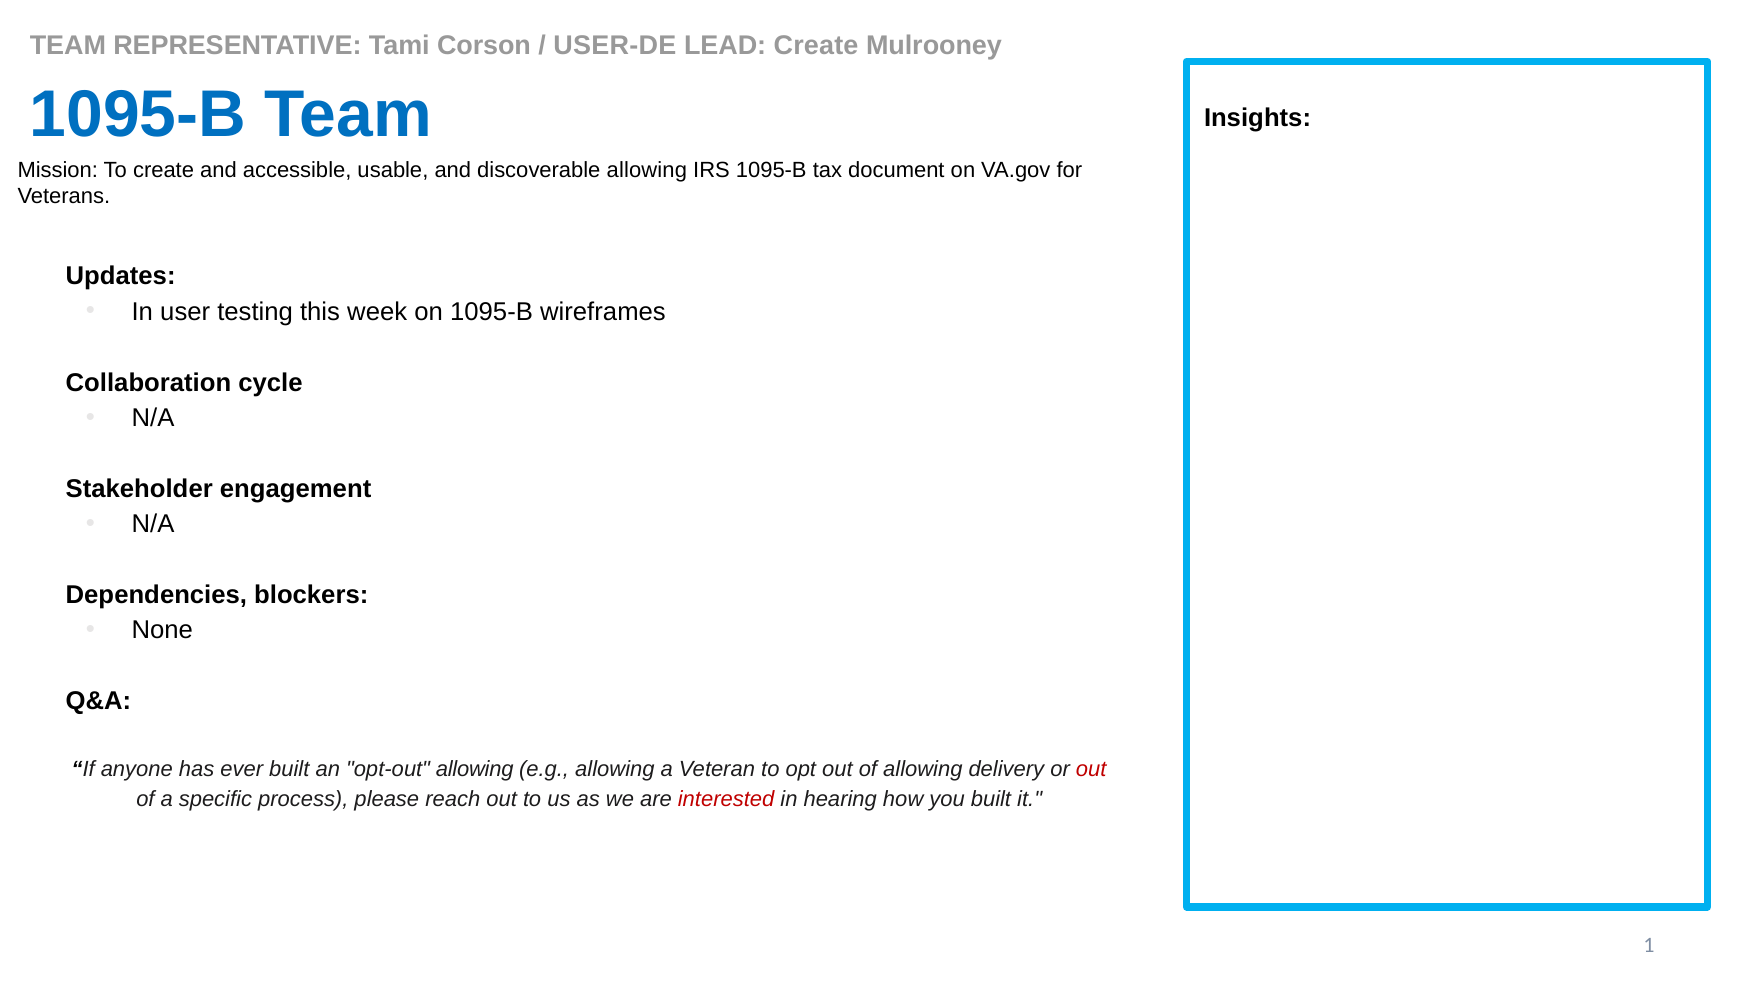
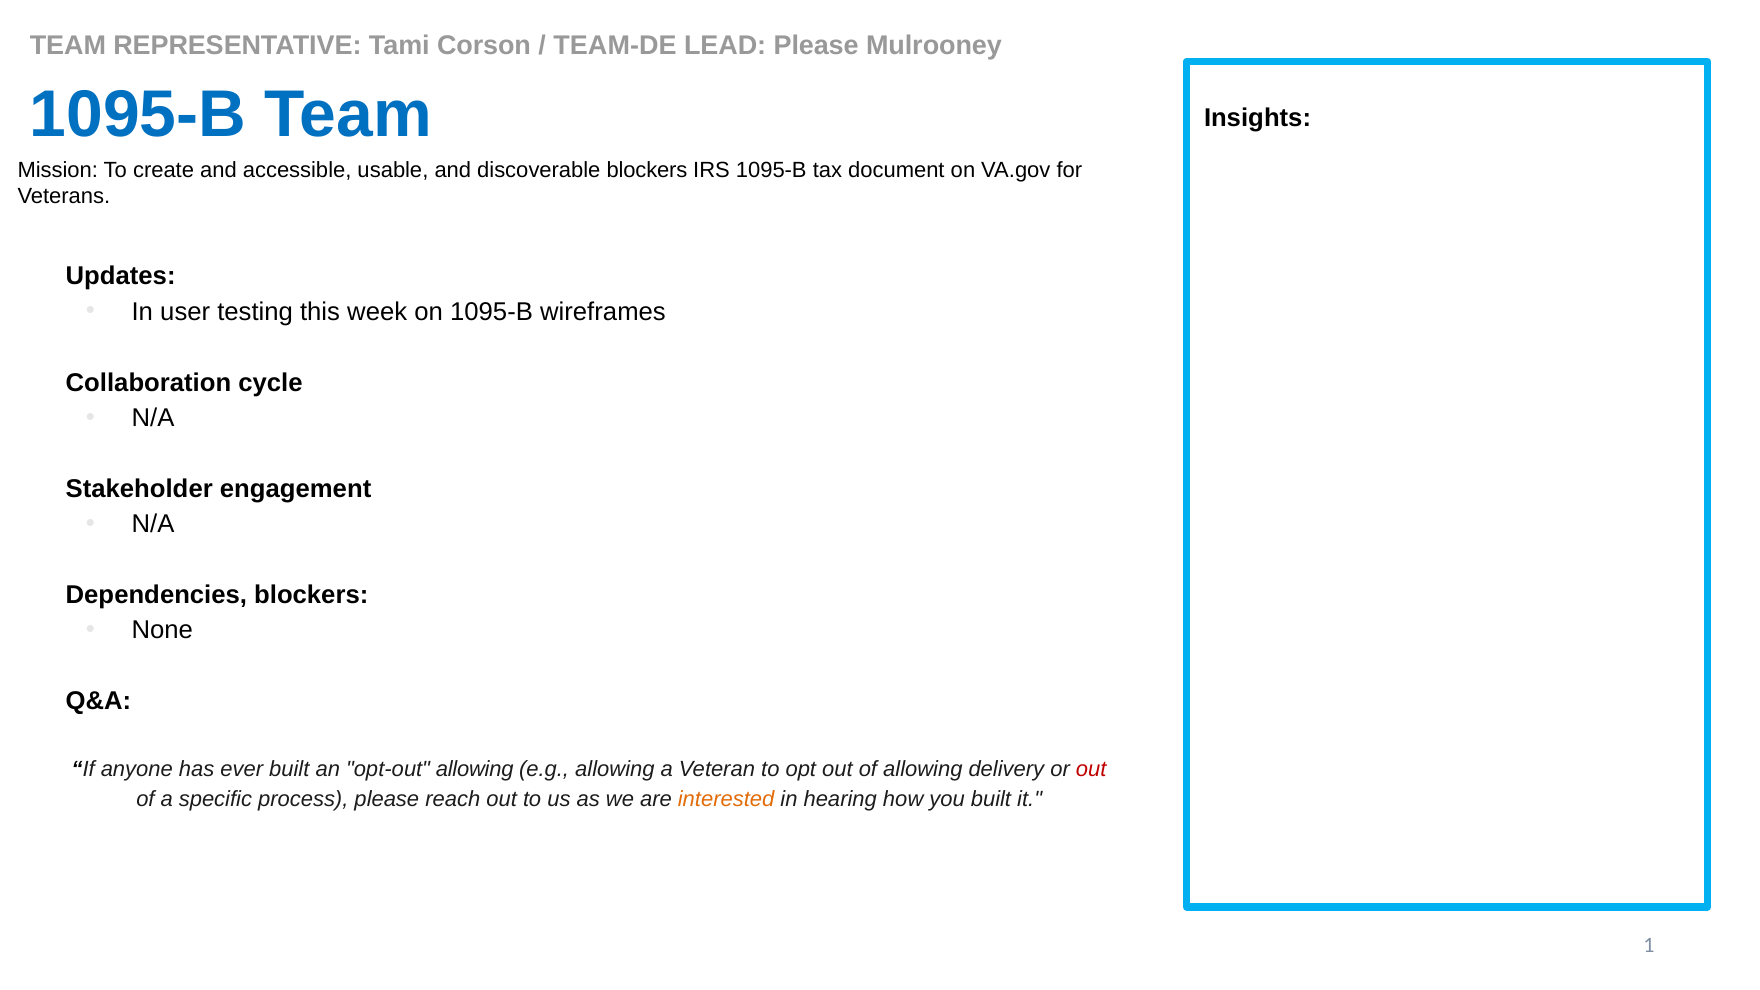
USER-DE: USER-DE -> TEAM-DE (615, 46)
LEAD Create: Create -> Please (816, 46)
discoverable allowing: allowing -> blockers (647, 170)
interested colour: red -> orange (726, 799)
